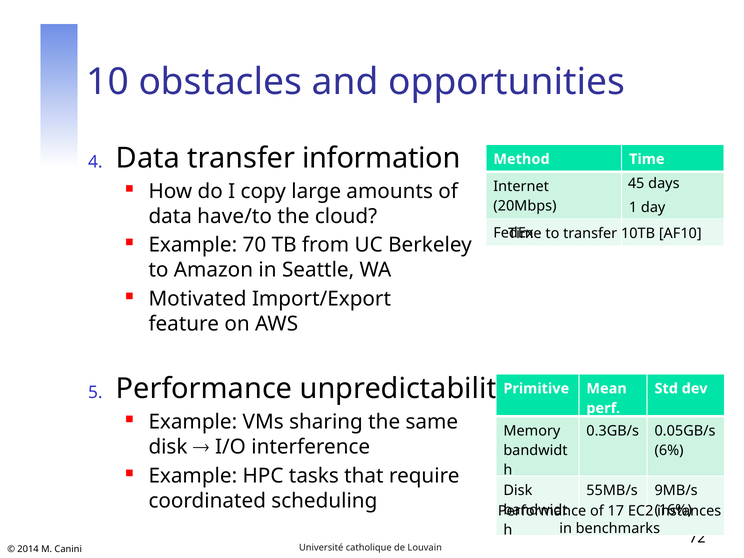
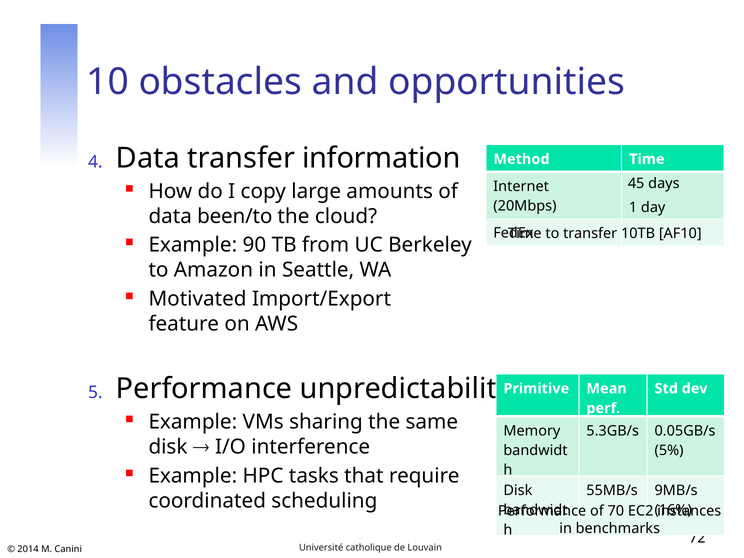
have/to: have/to -> been/to (235, 216)
70: 70 -> 90 (254, 245)
0.3GB/s: 0.3GB/s -> 5.3GB/s (613, 431)
6%: 6% -> 5% (669, 450)
17: 17 -> 70 (616, 511)
